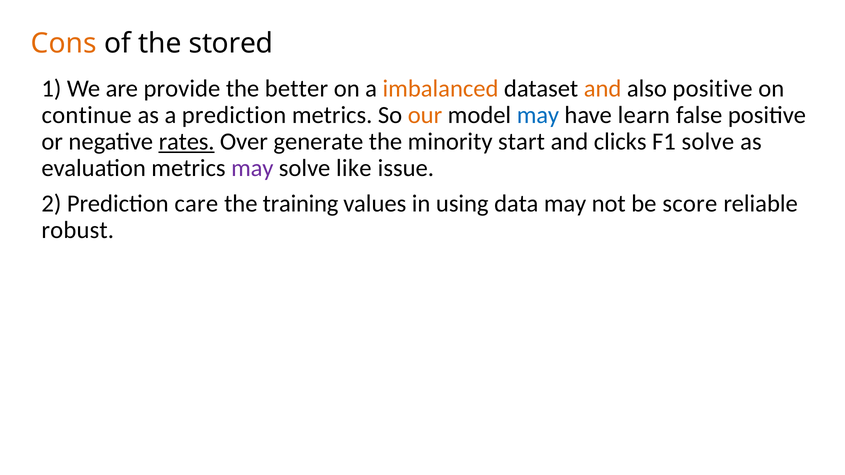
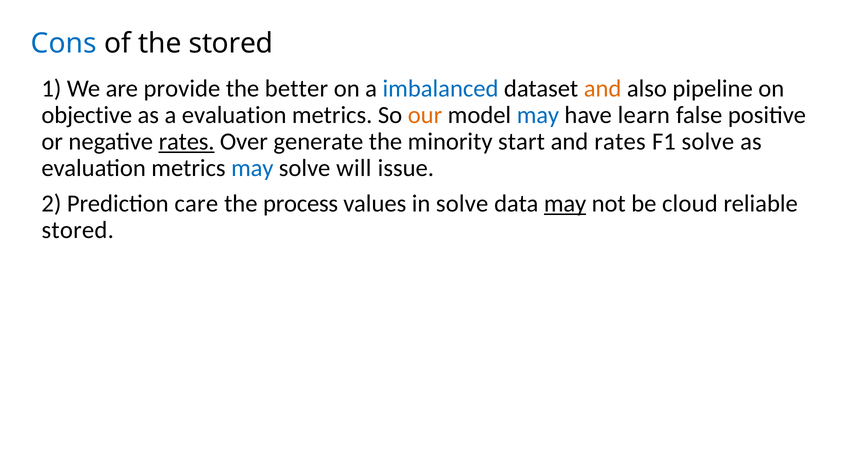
Cons colour: orange -> blue (64, 44)
imbalanced colour: orange -> blue (441, 89)
also positive: positive -> pipeline (713, 89)
continue: continue -> objective (87, 115)
a prediction: prediction -> evaluation (234, 115)
and clicks: clicks -> rates (620, 142)
may colour: purple -> blue (252, 168)
like: like -> will (354, 168)
training: training -> process (301, 204)
in using: using -> solve (462, 204)
may underline: none -> present (565, 204)
score: score -> cloud (690, 204)
robust: robust -> stored (78, 230)
